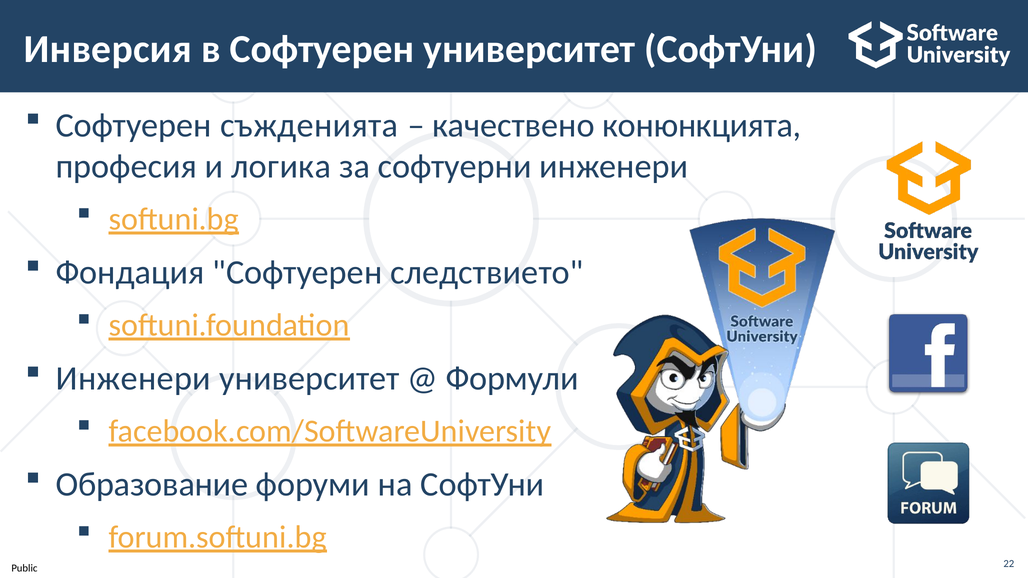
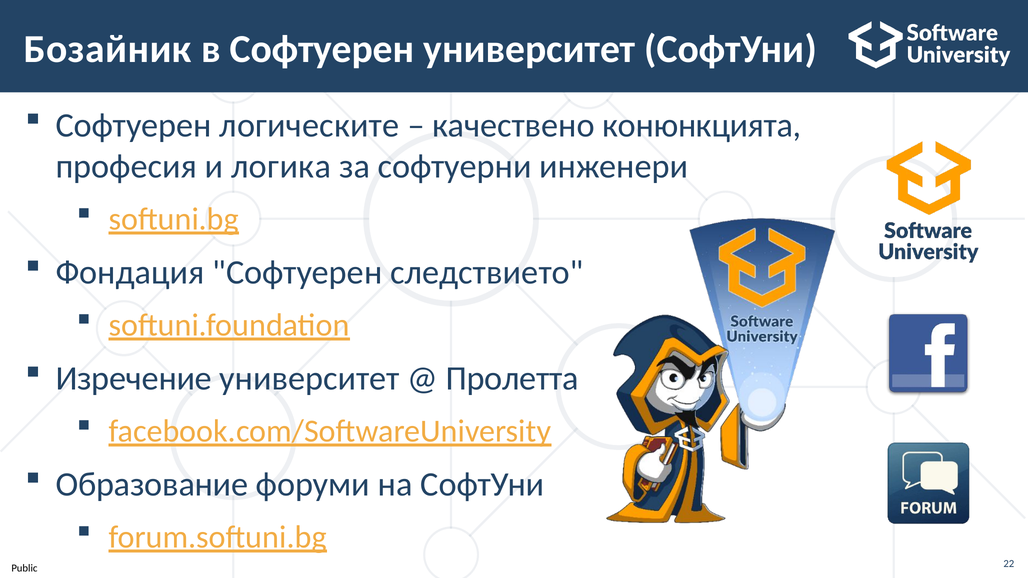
Инверсия: Инверсия -> Бозайник (108, 49)
съжденията: съжденията -> логическите (309, 125)
Инженери: Инженери -> Изречение (134, 379)
Формули: Формули -> Пролетта (512, 379)
